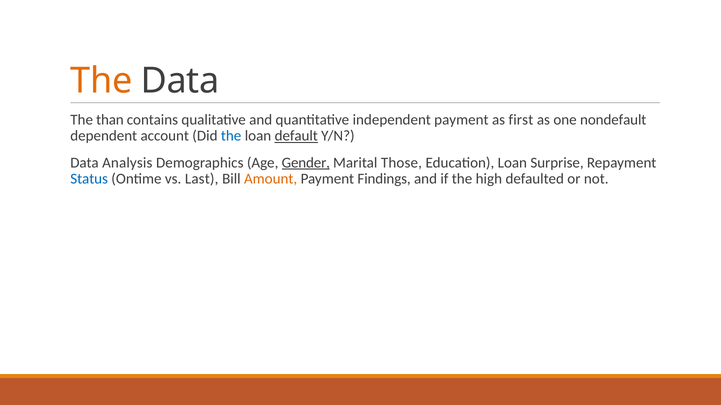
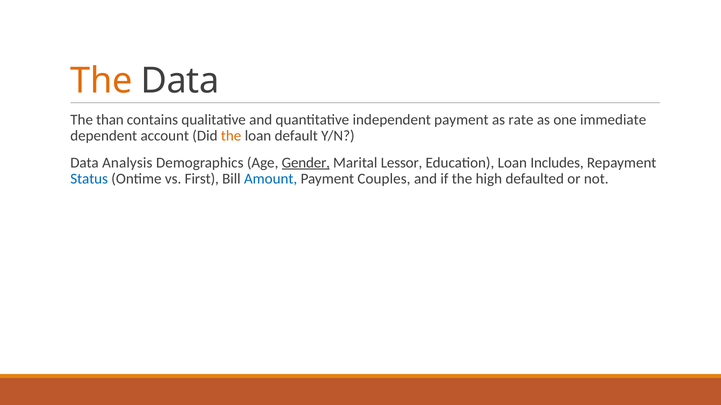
first: first -> rate (521, 120)
nondefault: nondefault -> immediate (613, 120)
the colour: blue -> orange (231, 136)
default underline: present -> none (296, 136)
Those: Those -> Lessor (402, 163)
Surprise: Surprise -> Includes (557, 163)
Last: Last -> First (202, 179)
Amount colour: orange -> blue (271, 179)
Findings: Findings -> Couples (384, 179)
